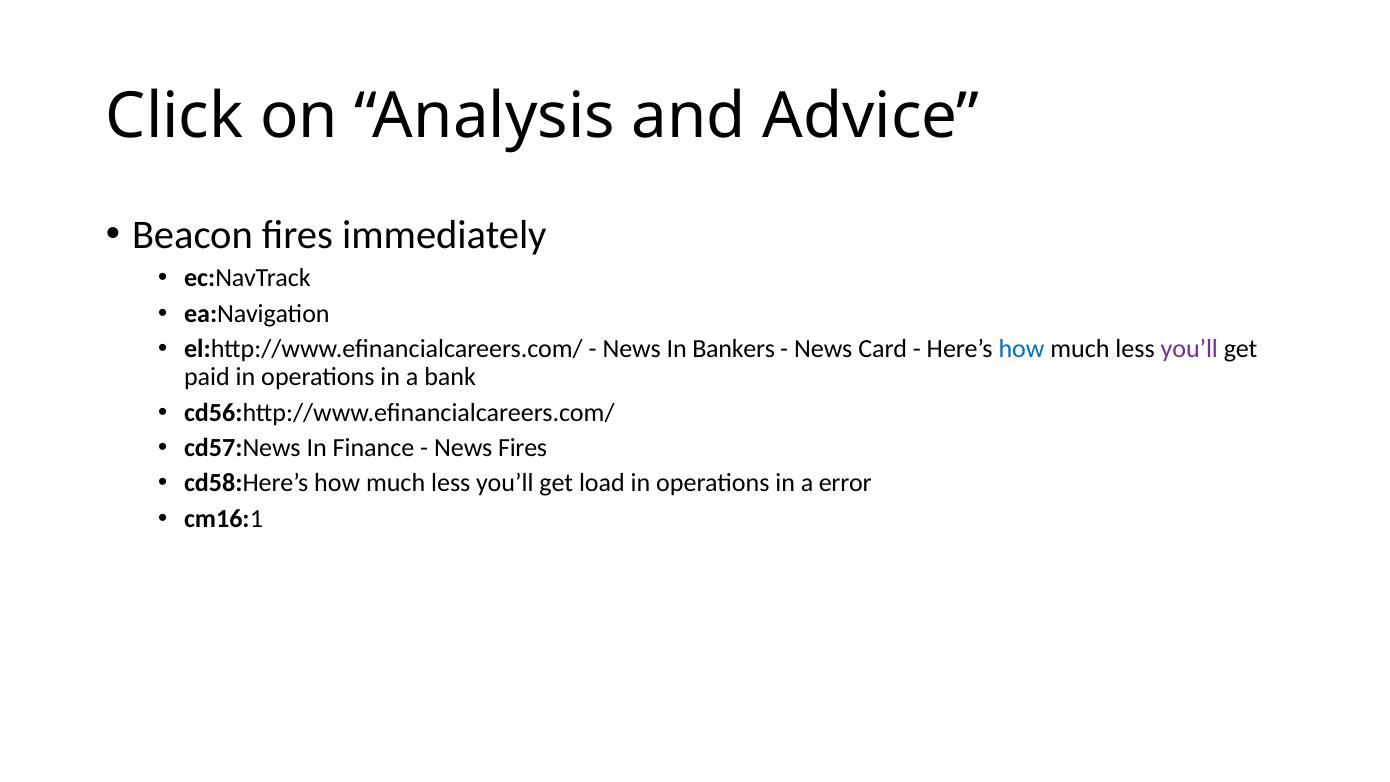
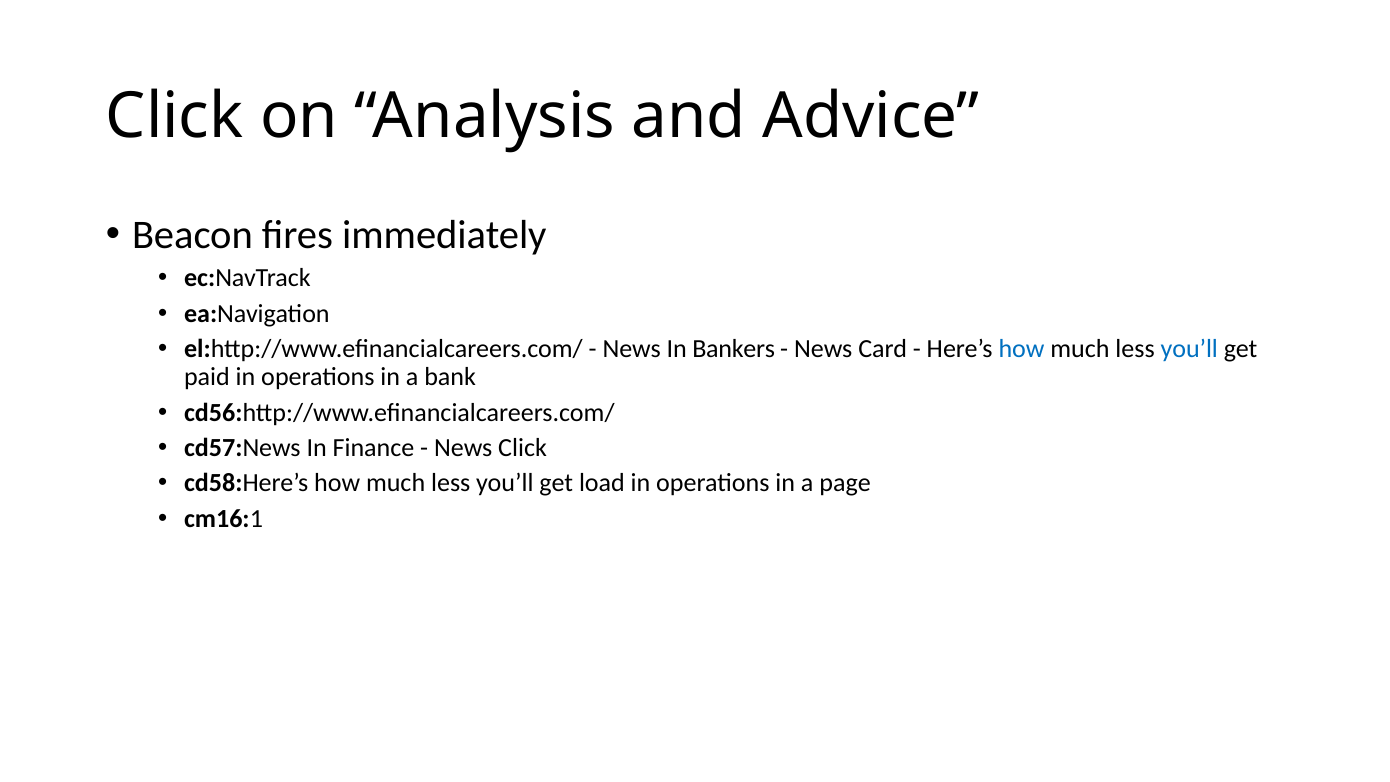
you’ll colour: purple -> blue (1189, 349)
News Fires: Fires -> Click (523, 448)
error: error -> page (845, 483)
